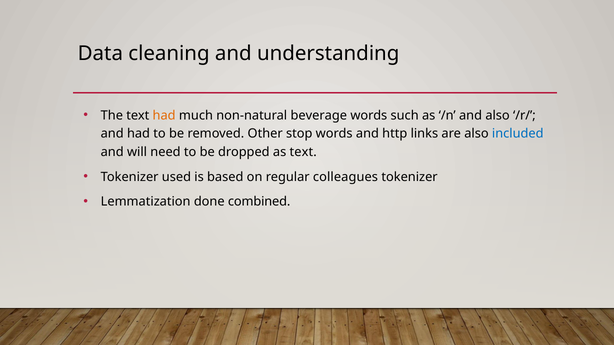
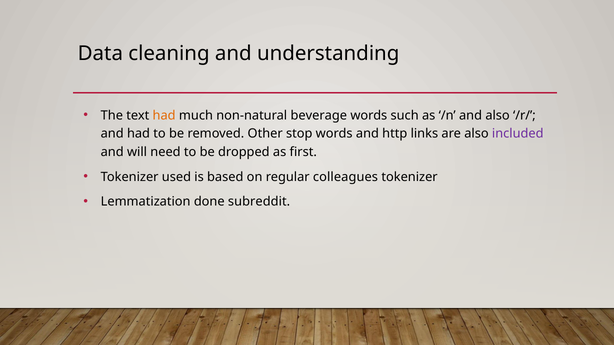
included colour: blue -> purple (518, 134)
as text: text -> first (303, 152)
combined: combined -> subreddit (259, 202)
